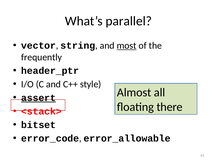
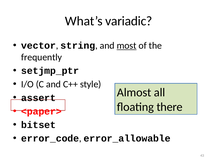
parallel: parallel -> variadic (129, 21)
header_ptr: header_ptr -> setjmp_ptr (50, 71)
assert underline: present -> none (39, 98)
<stack>: <stack> -> <paper> (41, 111)
